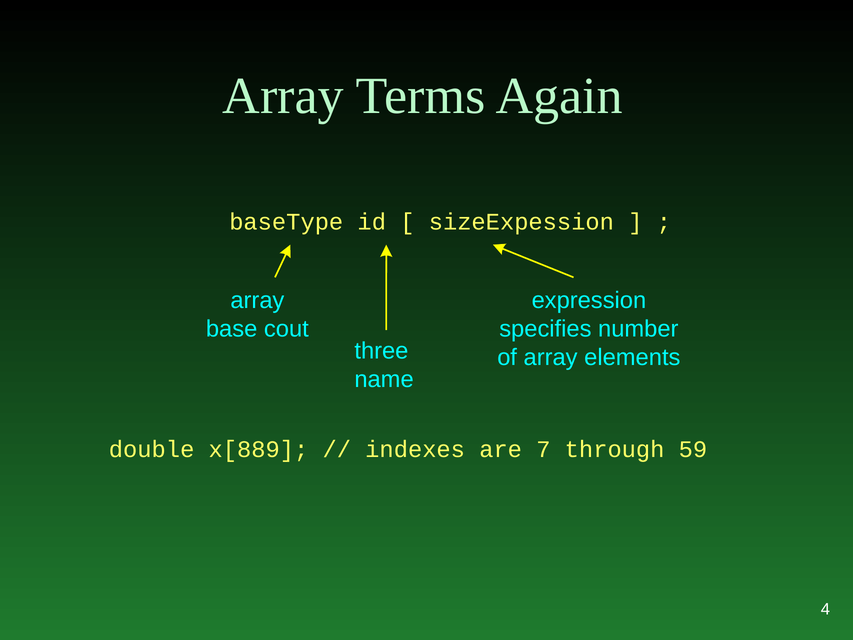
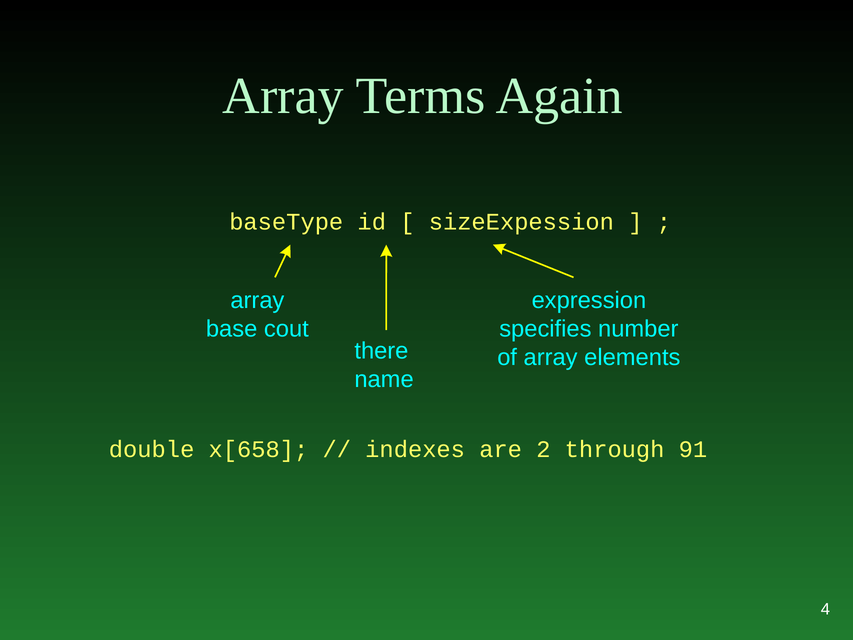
three: three -> there (381, 351)
x[889: x[889 -> x[658 (258, 449)
7: 7 -> 2 (543, 449)
59: 59 -> 91 (693, 449)
